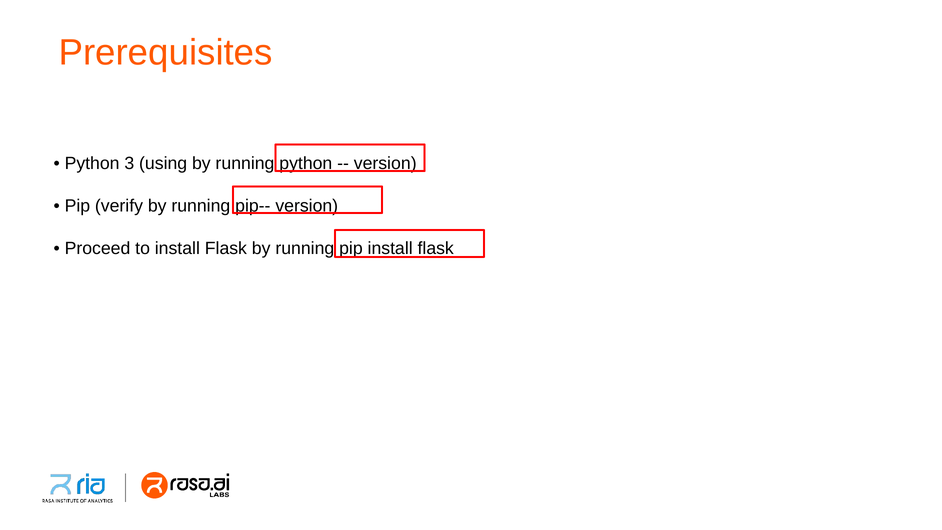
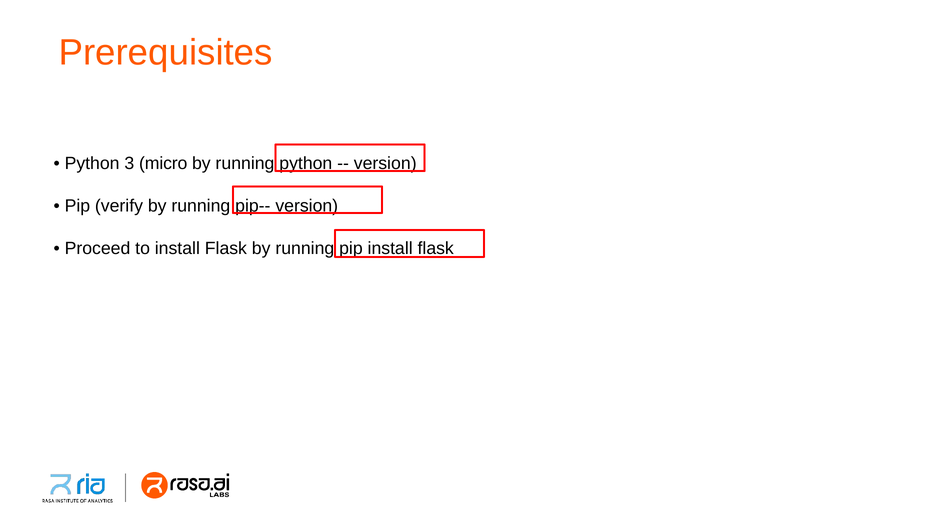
using: using -> micro (163, 164)
